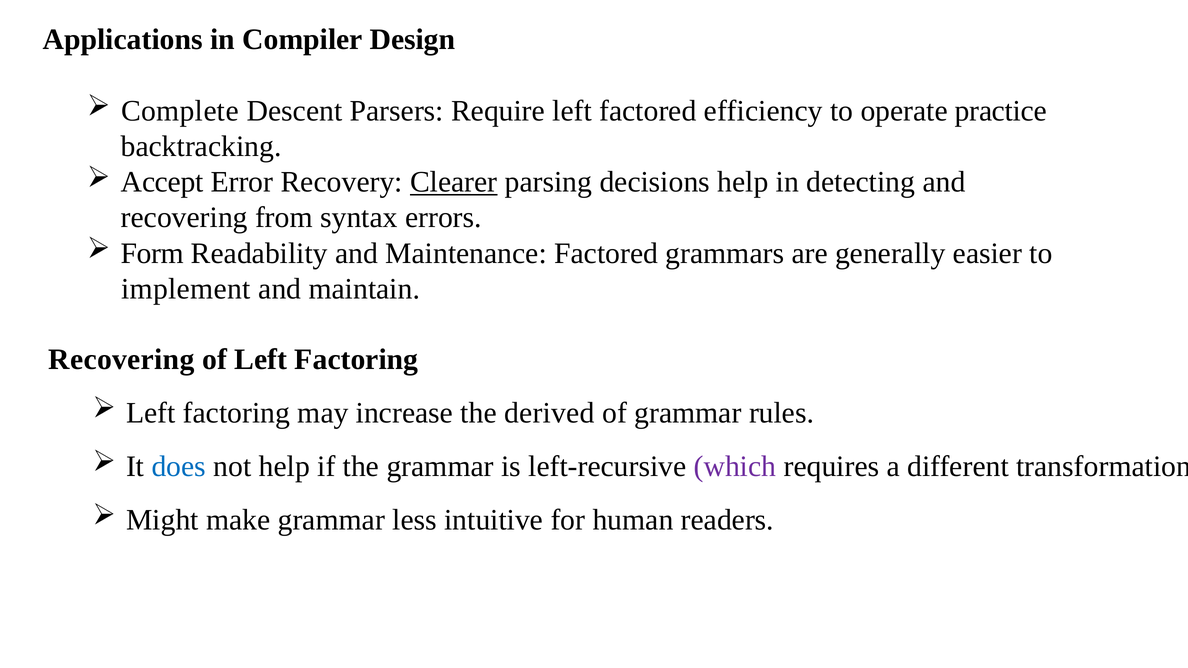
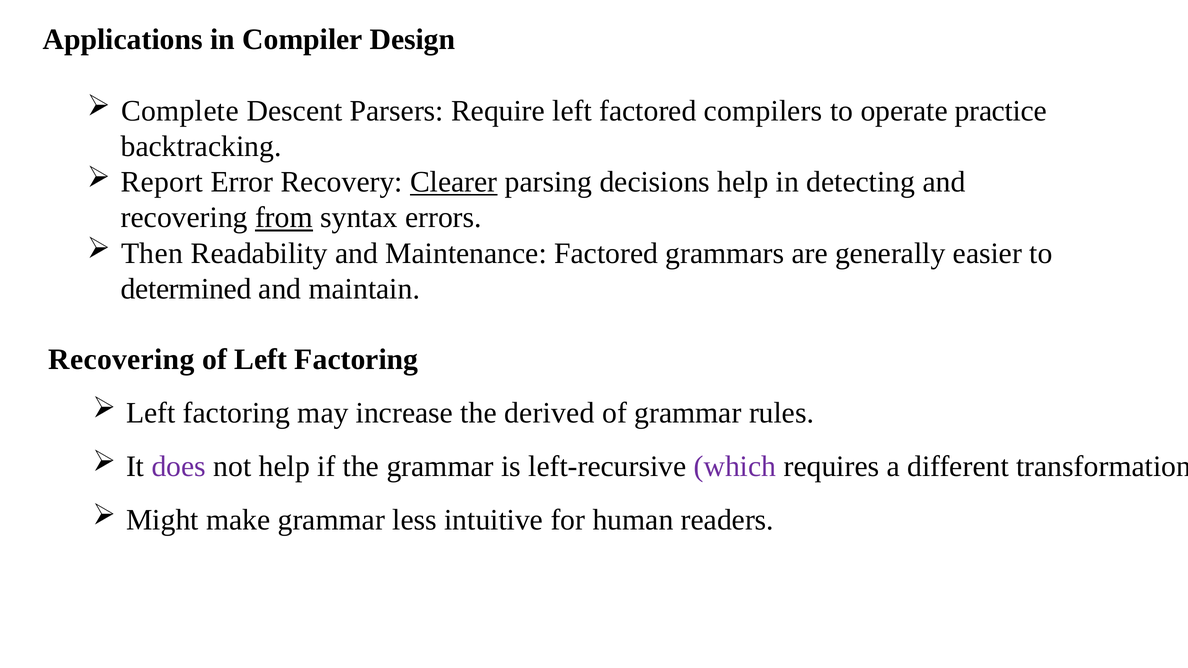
efficiency: efficiency -> compilers (763, 111)
Accept: Accept -> Report (162, 182)
from underline: none -> present (284, 218)
Form: Form -> Then (152, 253)
implement: implement -> determined (186, 289)
does colour: blue -> purple (179, 466)
